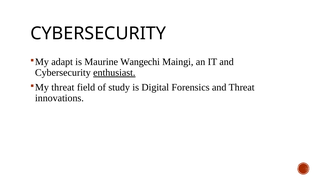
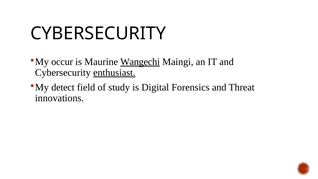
adapt: adapt -> occur (62, 62)
Wangechi underline: none -> present (140, 62)
threat: threat -> detect (63, 87)
